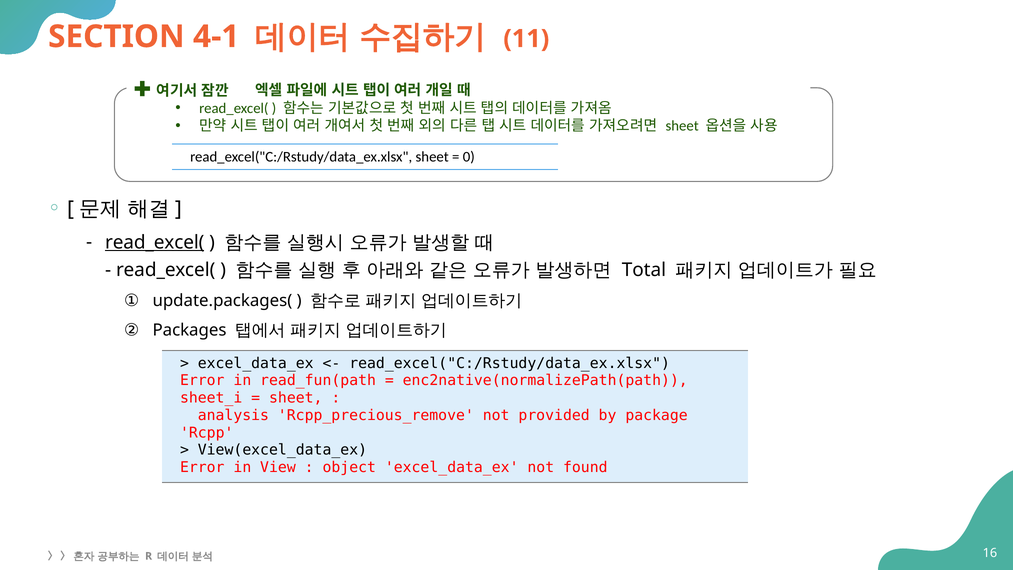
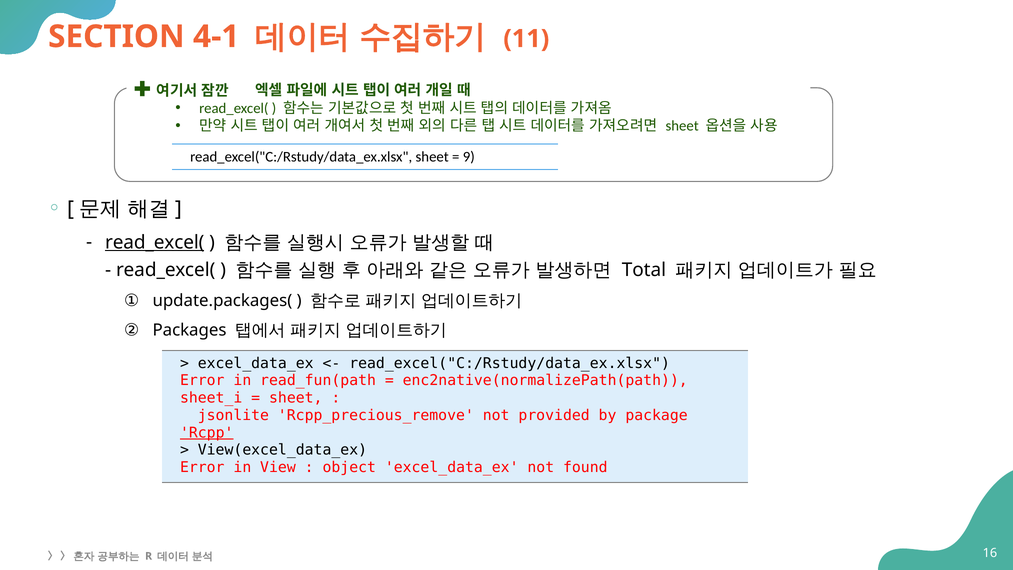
0: 0 -> 9 (469, 157)
analysis: analysis -> jsonlite (233, 415)
Rcpp underline: none -> present (207, 433)
